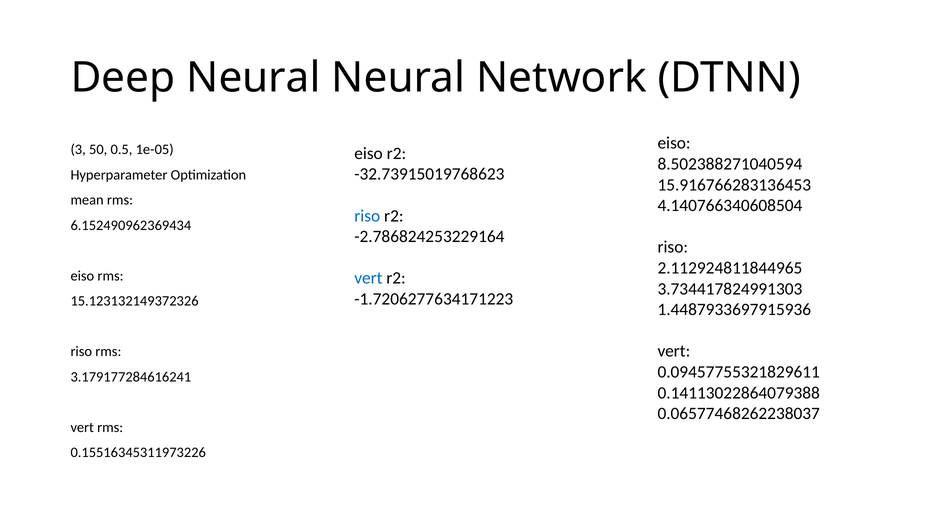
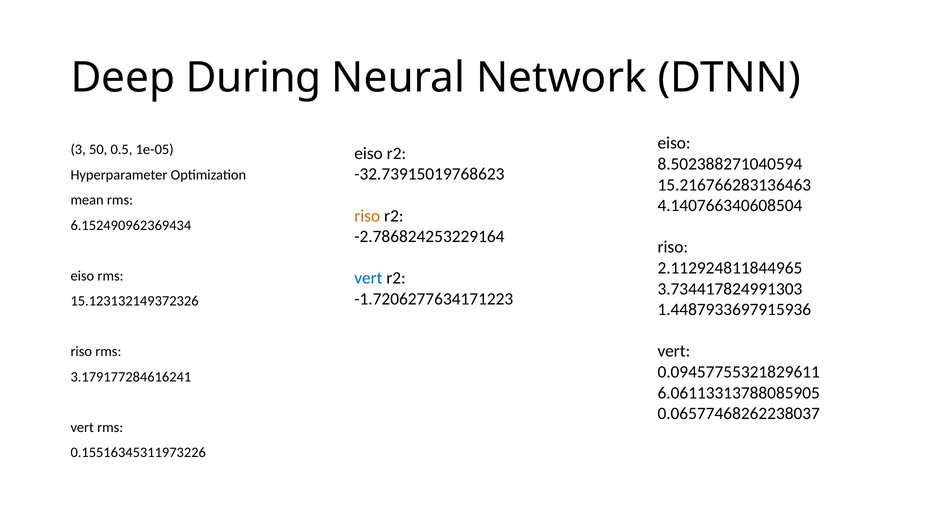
Deep Neural: Neural -> During (254, 78)
15.916766283136453: 15.916766283136453 -> 15.216766283136463 (734, 185)
riso colour: blue -> orange (367, 216)
0.14113022864079388: 0.14113022864079388 -> 6.06113313788085905 (739, 393)
